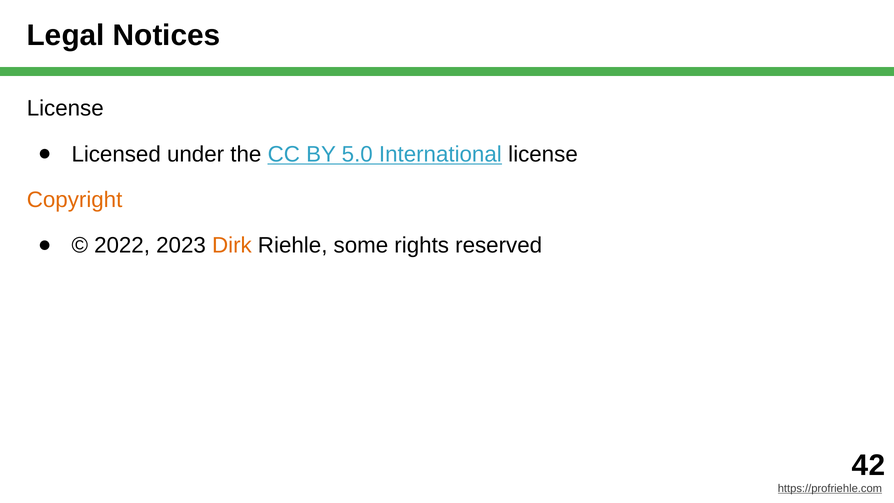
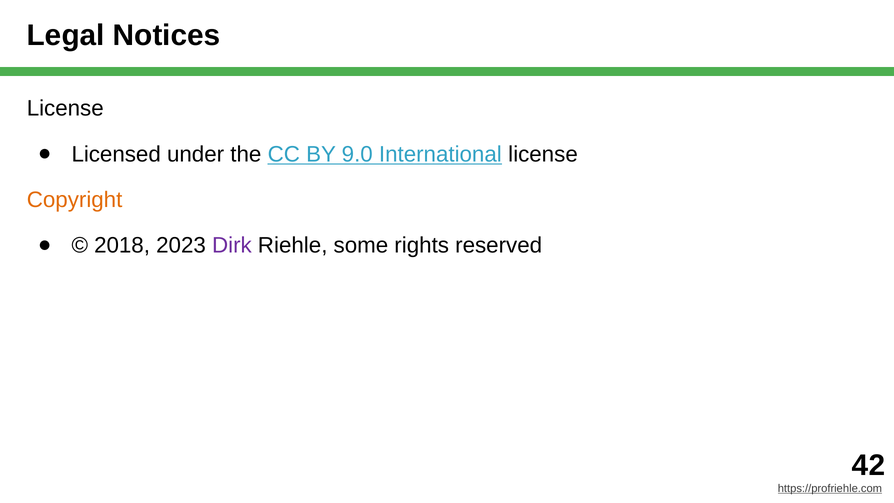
5.0: 5.0 -> 9.0 (357, 154)
2022: 2022 -> 2018 (122, 246)
Dirk colour: orange -> purple (232, 246)
